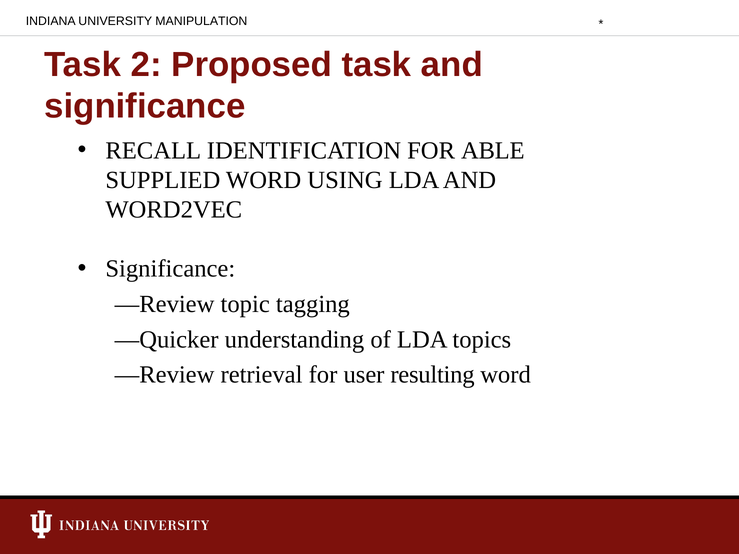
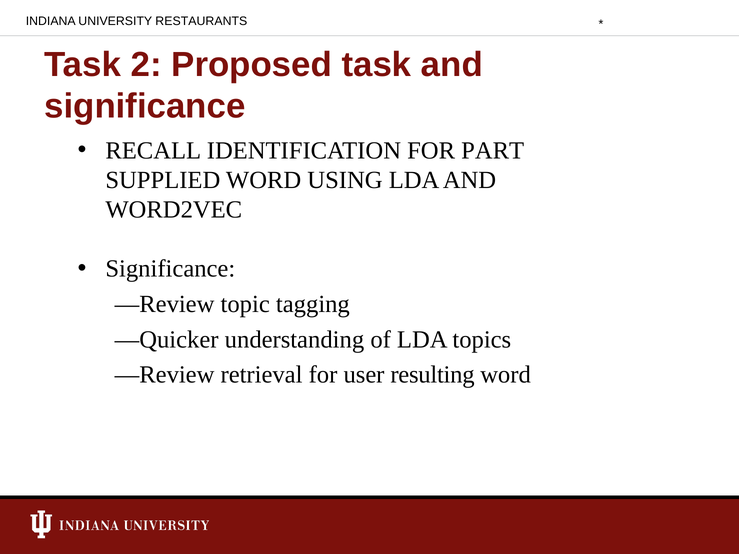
MANIPULATION: MANIPULATION -> RESTAURANTS (201, 21)
ABLE: ABLE -> PART (493, 151)
